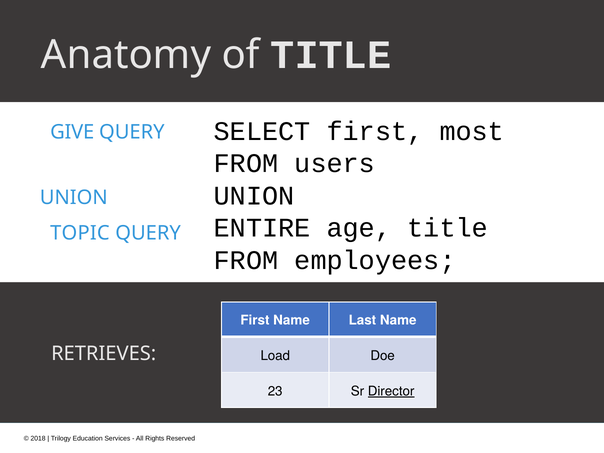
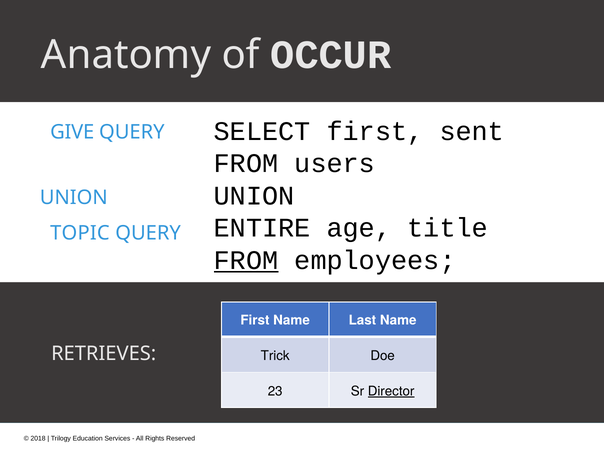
of TITLE: TITLE -> OCCUR (331, 55)
most: most -> sent (472, 131)
FROM underline: none -> present (246, 260)
Load: Load -> Trick (275, 356)
